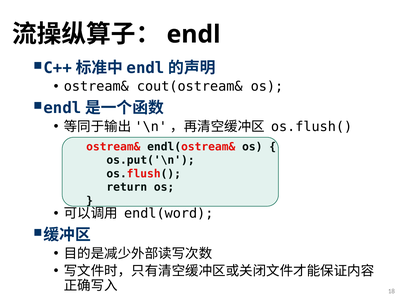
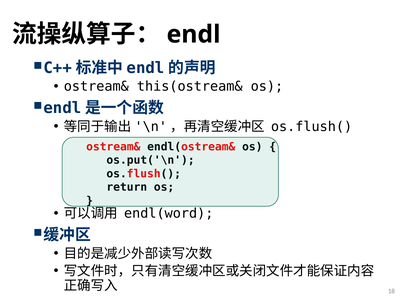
cout(ostream&: cout(ostream& -> this(ostream& (190, 86)
